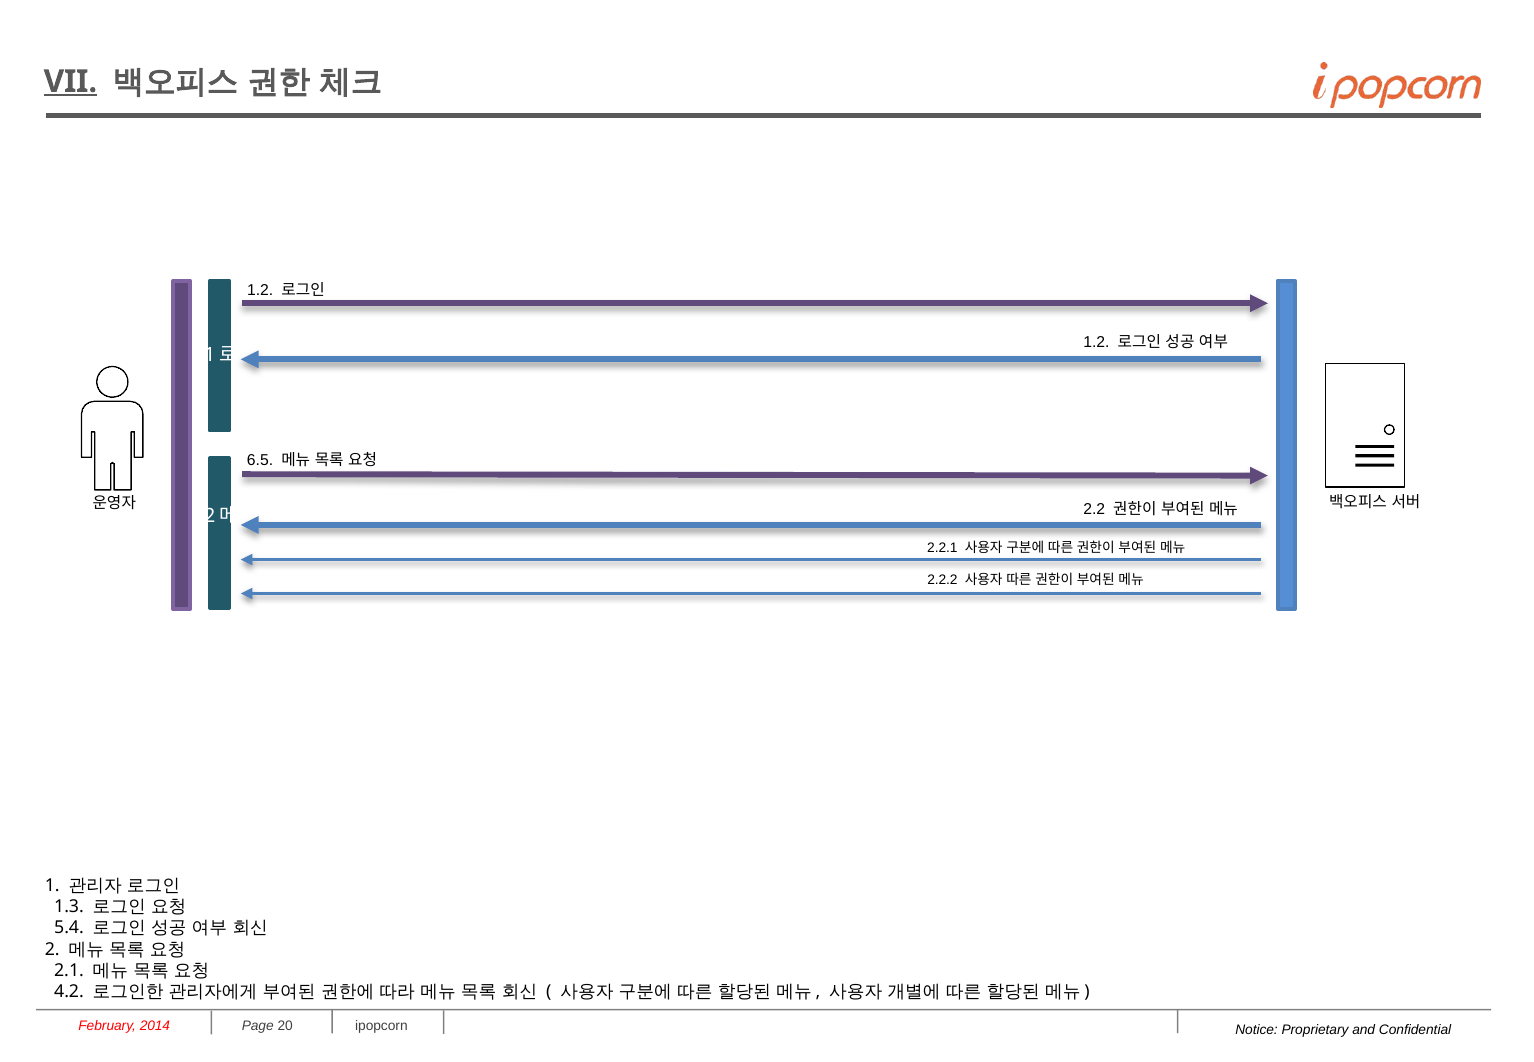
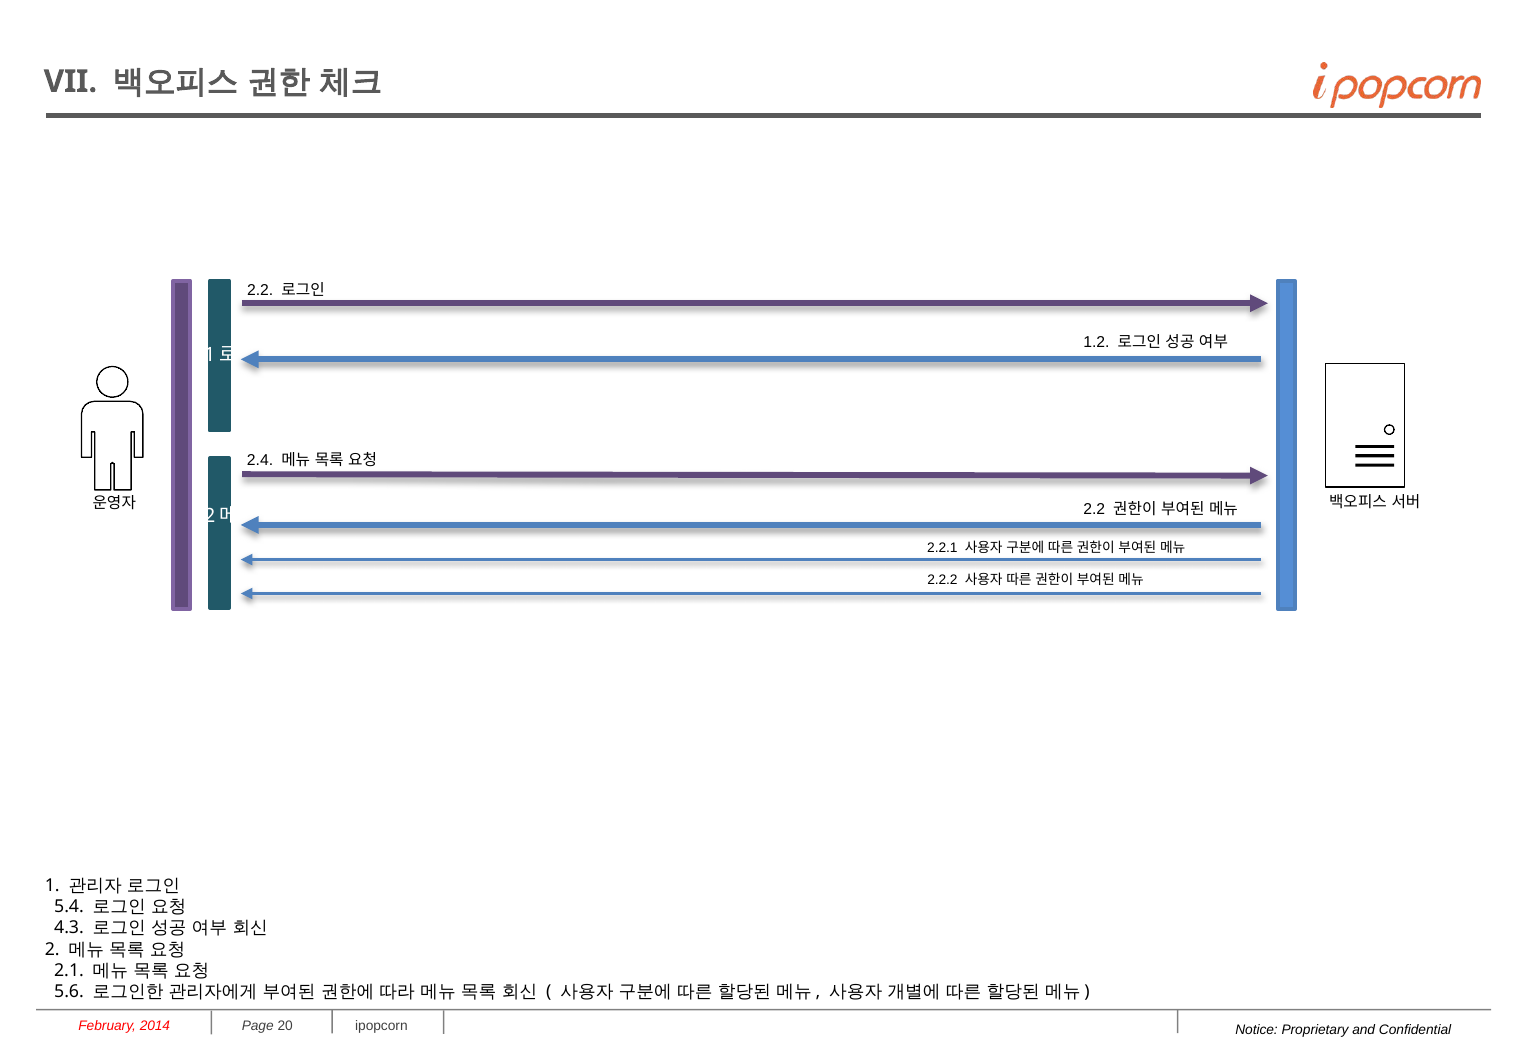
VII underline: present -> none (70, 82)
1.2: 1.2 -> 2.2 (260, 290)
6.5: 6.5 -> 2.4 (260, 461)
1.3: 1.3 -> 5.4 (69, 907)
5.4: 5.4 -> 4.3 (69, 928)
4.2: 4.2 -> 5.6 (69, 992)
